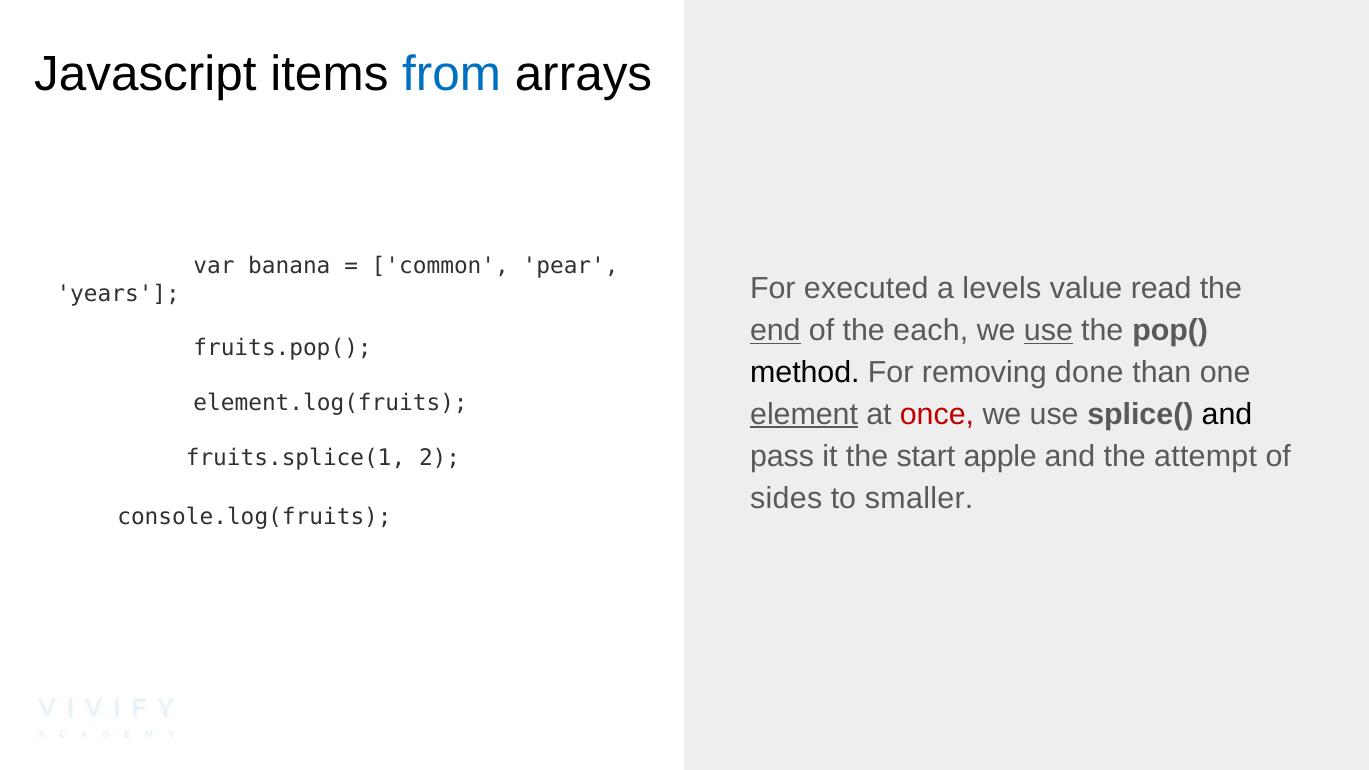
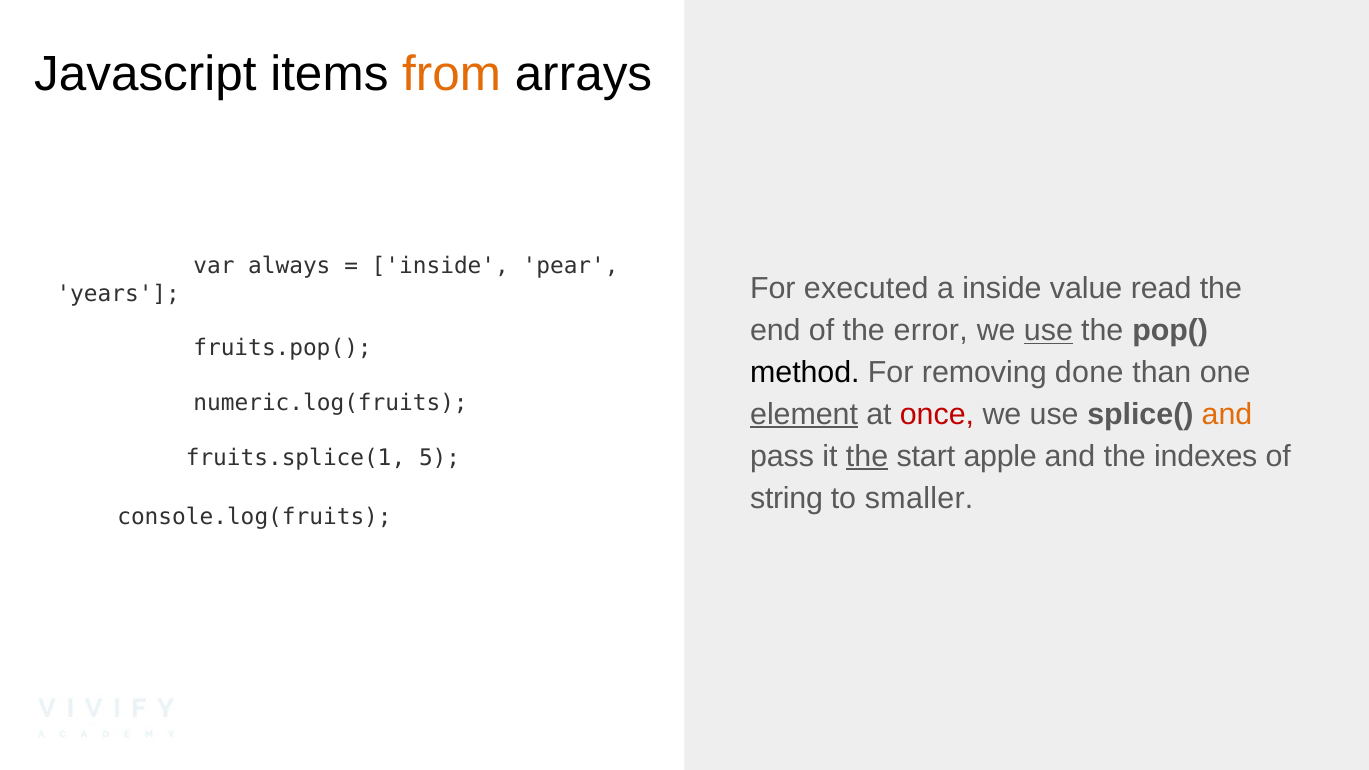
from colour: blue -> orange (452, 74)
banana: banana -> always (289, 266)
common: common -> inside (440, 266)
a levels: levels -> inside (1002, 289)
end underline: present -> none (775, 330)
each: each -> error (931, 330)
element.log(fruits: element.log(fruits -> numeric.log(fruits (331, 403)
and colour: black -> orange (1227, 414)
the underline: none -> present (867, 456)
attempt: attempt -> indexes (1206, 456)
2: 2 -> 5 (440, 458)
sides: sides -> string (787, 498)
